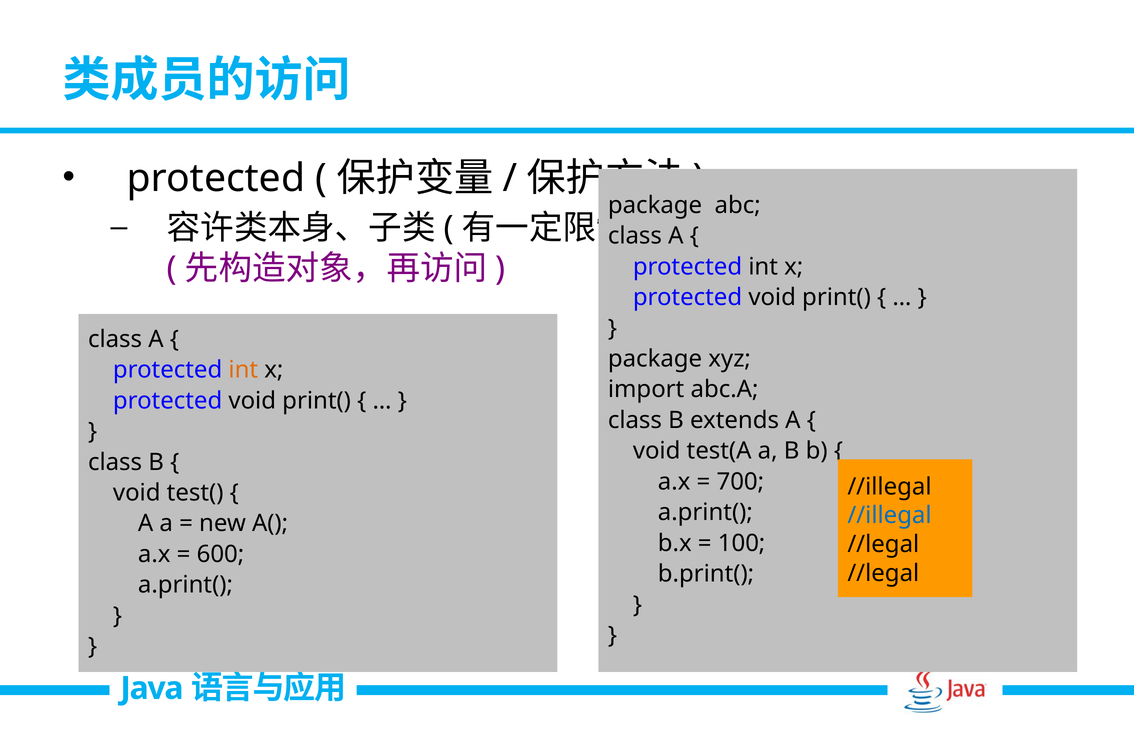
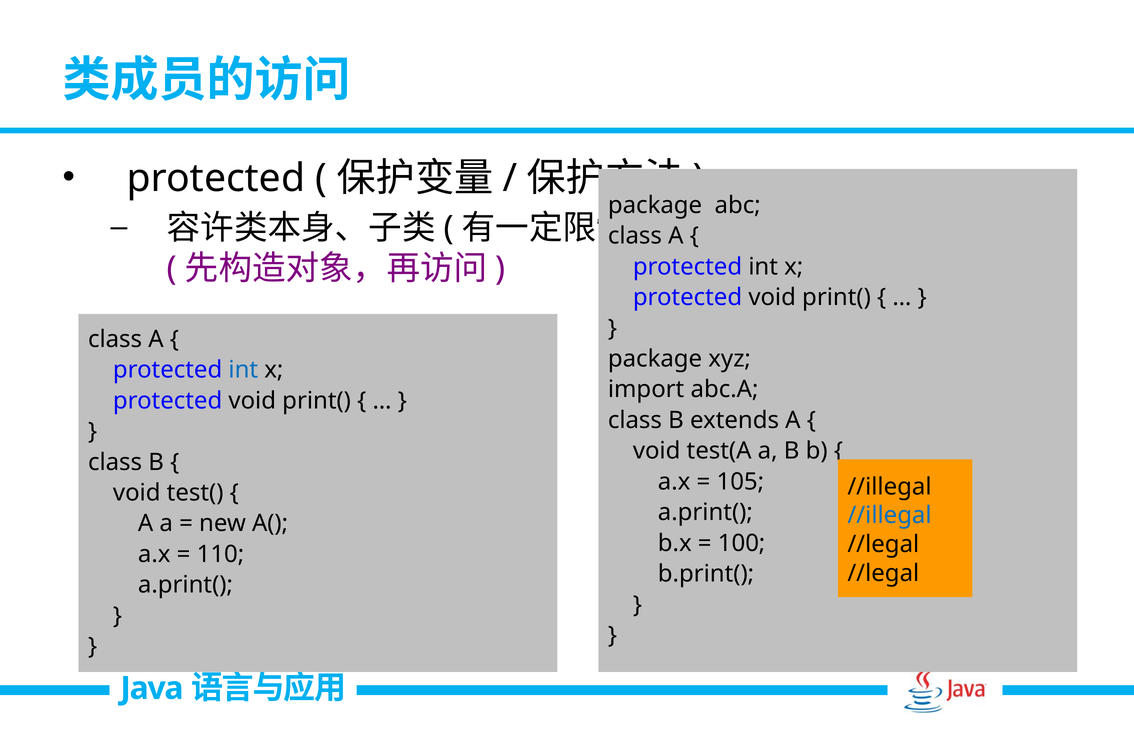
int colour: orange -> blue (243, 370)
700: 700 -> 105 (740, 482)
600: 600 -> 110 (220, 554)
